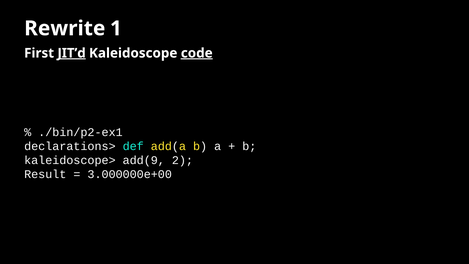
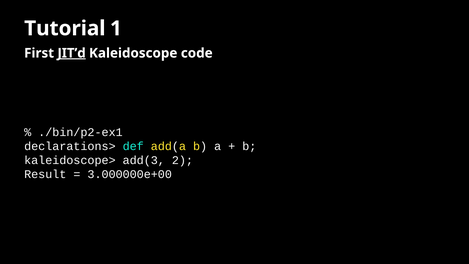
Rewrite: Rewrite -> Tutorial (65, 28)
code underline: present -> none (197, 53)
add(9: add(9 -> add(3 (144, 160)
